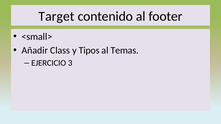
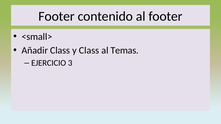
Target: Target -> Footer (57, 16)
y Tipos: Tipos -> Class (89, 50)
